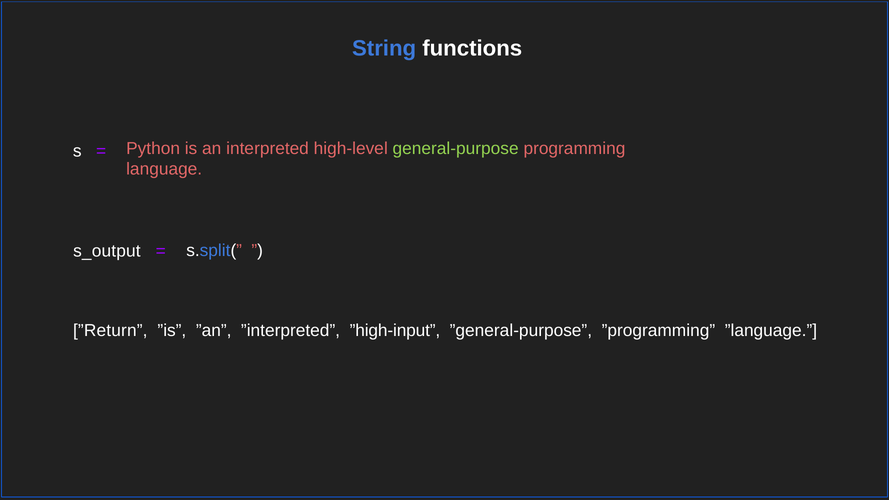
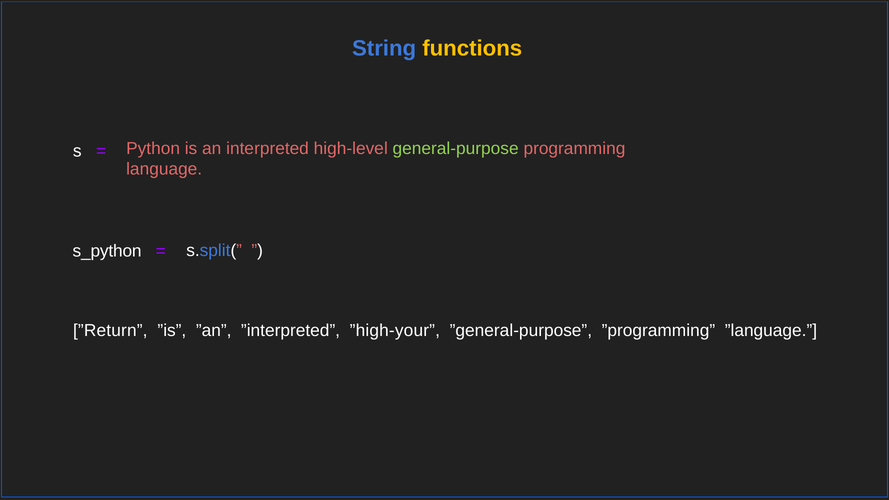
functions colour: white -> yellow (472, 49)
s_output: s_output -> s_python (107, 251)
”high-input: ”high-input -> ”high-your (395, 331)
